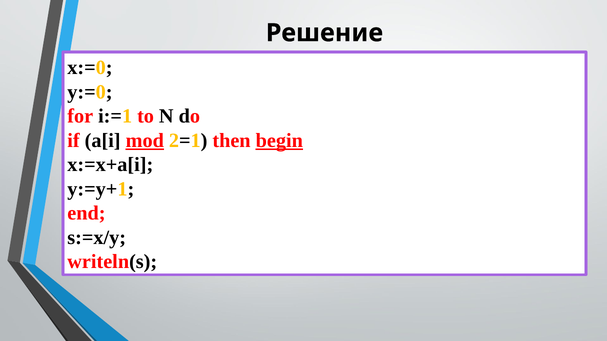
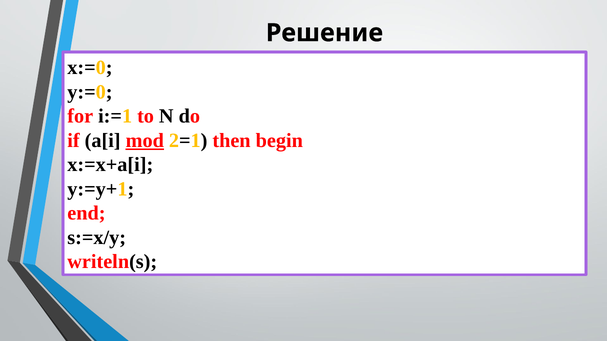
begin underline: present -> none (279, 141)
